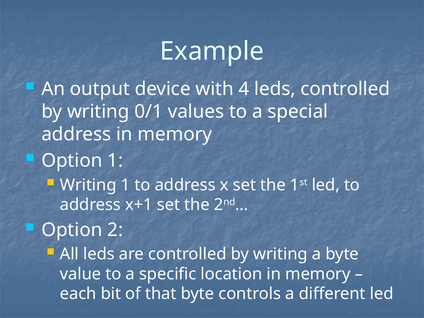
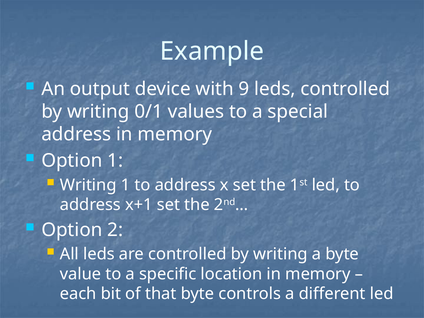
4: 4 -> 9 (244, 89)
